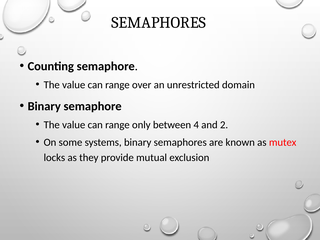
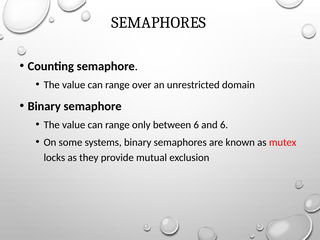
between 4: 4 -> 6 (196, 125)
and 2: 2 -> 6 (224, 125)
